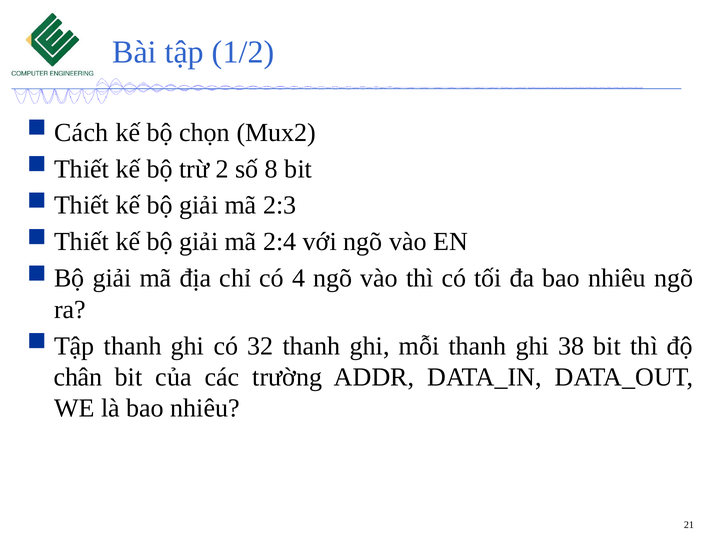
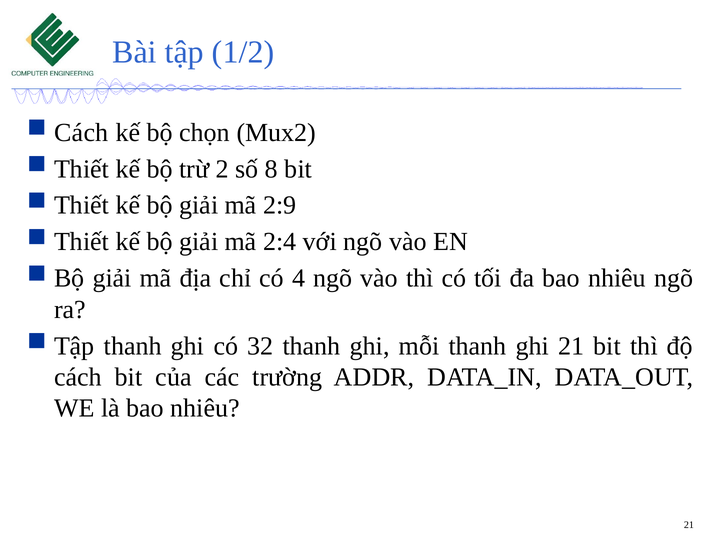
2:3: 2:3 -> 2:9 (280, 205)
ghi 38: 38 -> 21 (571, 346)
chân: chân -> cách (78, 377)
